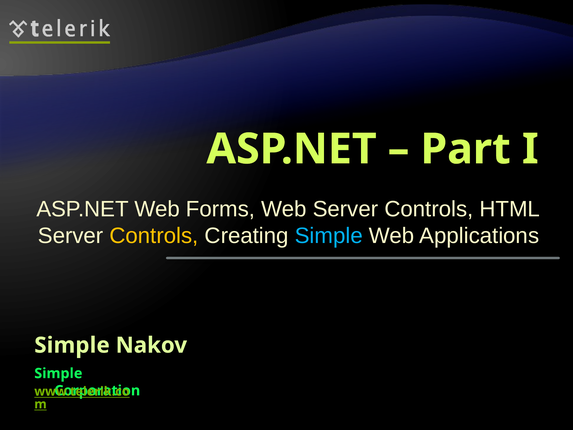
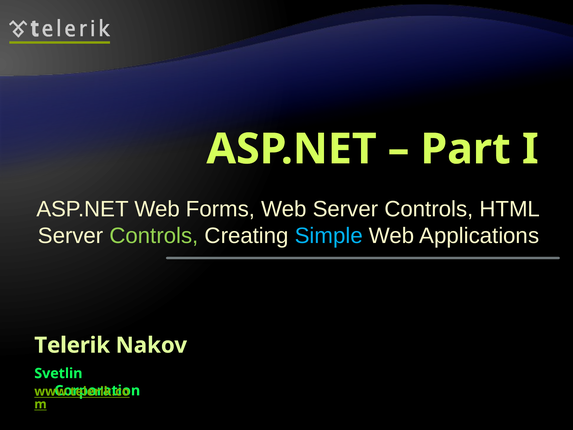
Controls colour: yellow -> light green (154, 236)
Simple: Simple -> Telerik (72, 345)
Simple: Simple -> Svetlin (58, 373)
